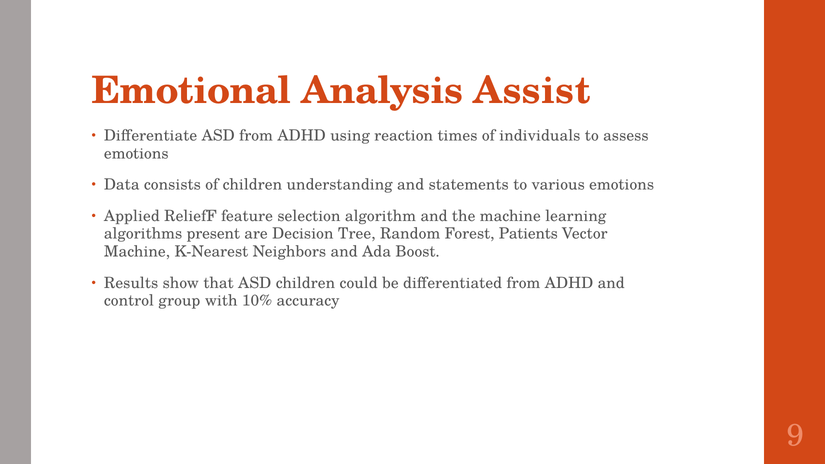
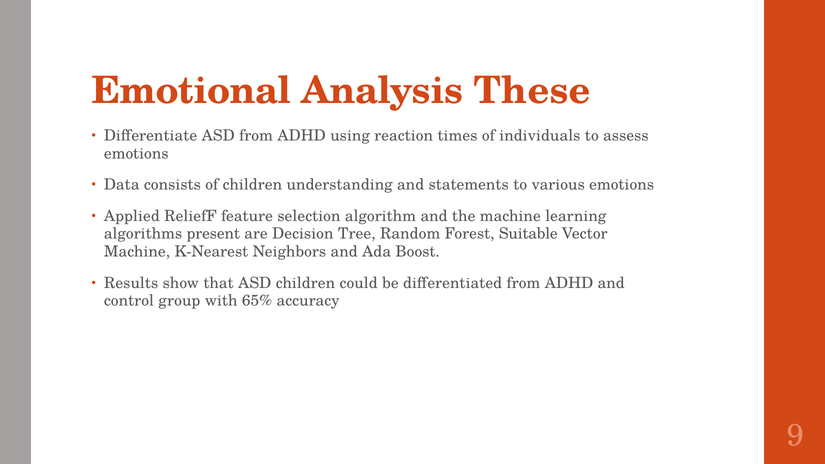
Assist: Assist -> These (532, 91)
Patients: Patients -> Suitable (528, 234)
10%: 10% -> 65% (257, 301)
